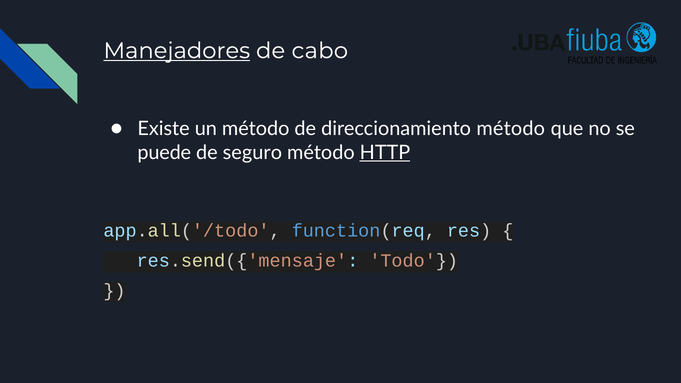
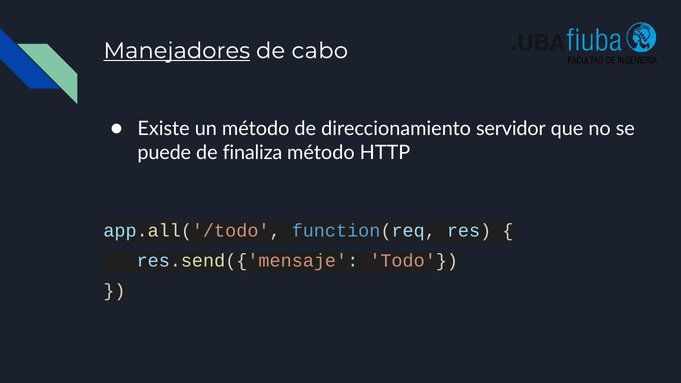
direccionamiento método: método -> servidor (511, 129)
seguro: seguro -> finaliza (252, 153)
HTTP underline: present -> none (385, 153)
